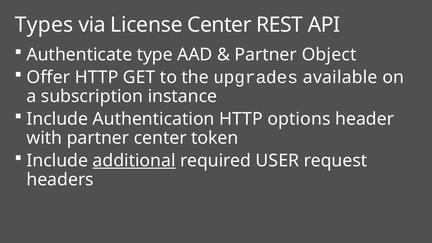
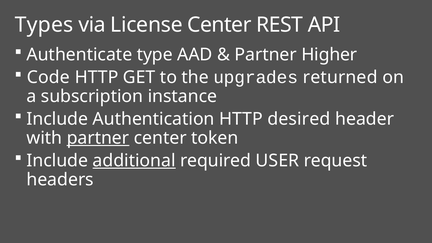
Object: Object -> Higher (329, 55)
Offer: Offer -> Code (48, 77)
available: available -> returned (340, 77)
options: options -> desired (299, 119)
partner underline: none -> present (98, 138)
